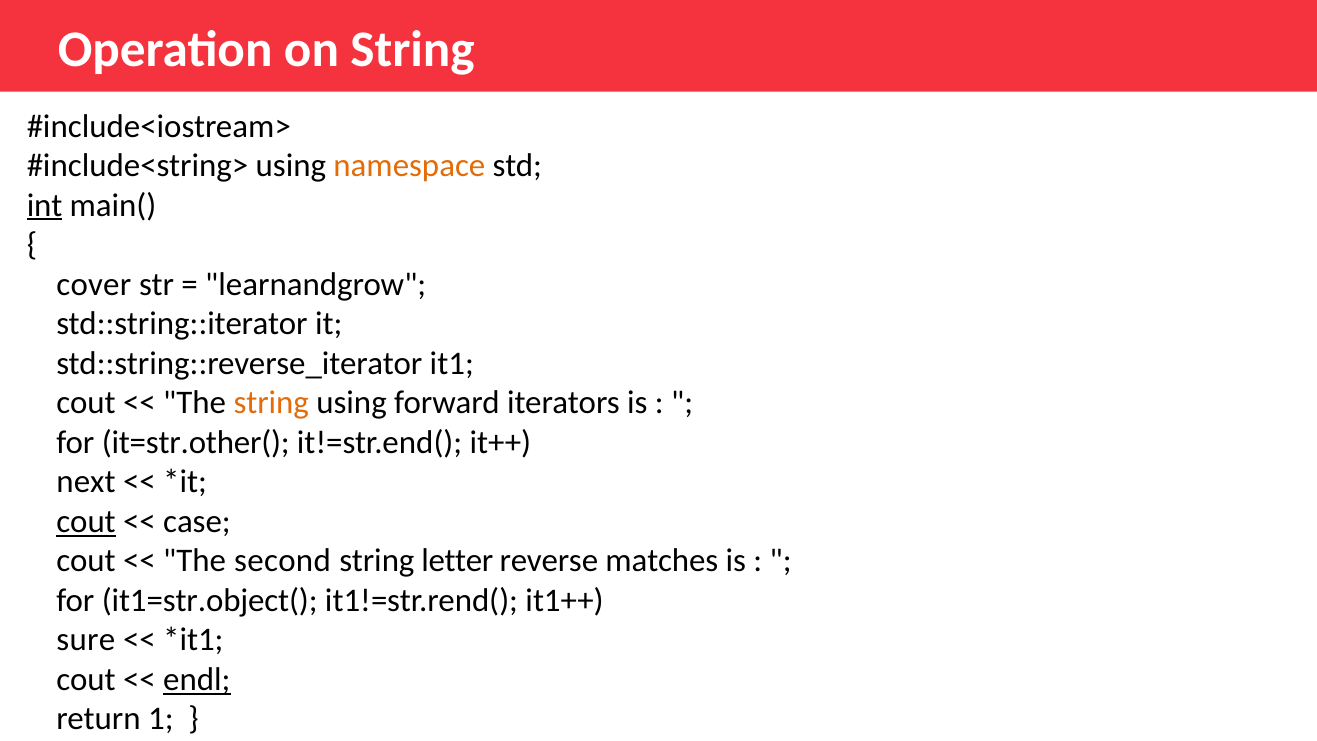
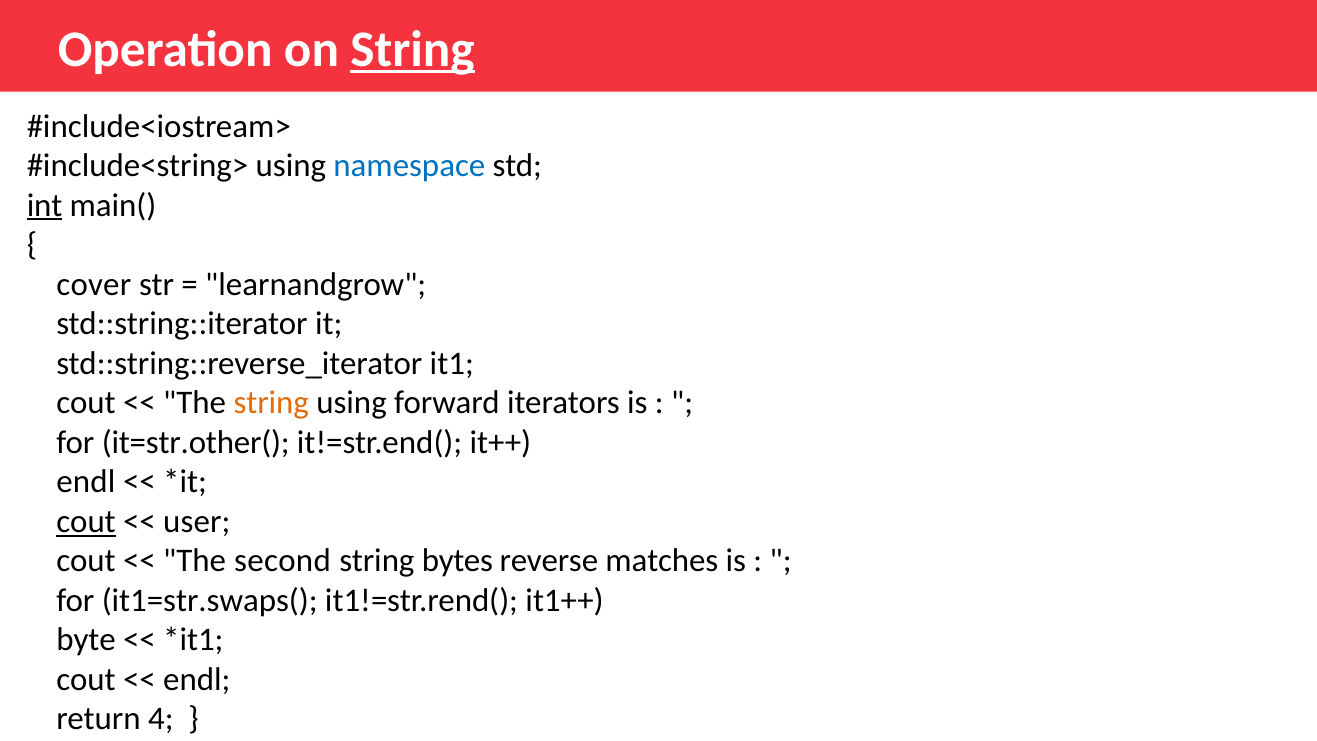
String underline: none -> present (413, 49)
namespace colour: orange -> blue (409, 166)
next: next -> endl (86, 482)
case: case -> user (197, 521)
letter: letter -> bytes (457, 561)
it1=str.object(: it1=str.object( -> it1=str.swaps( (210, 600)
sure: sure -> byte (86, 640)
endl underline: present -> none (197, 679)
1: 1 -> 4 (161, 719)
